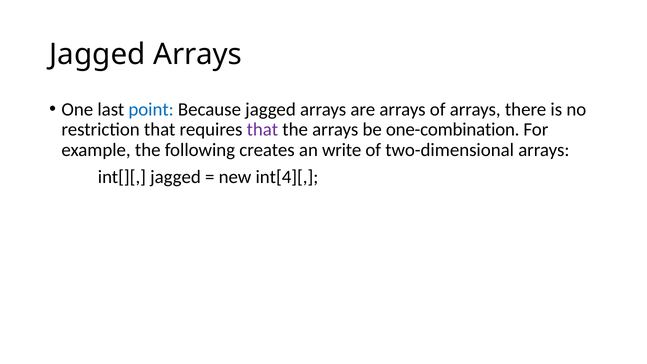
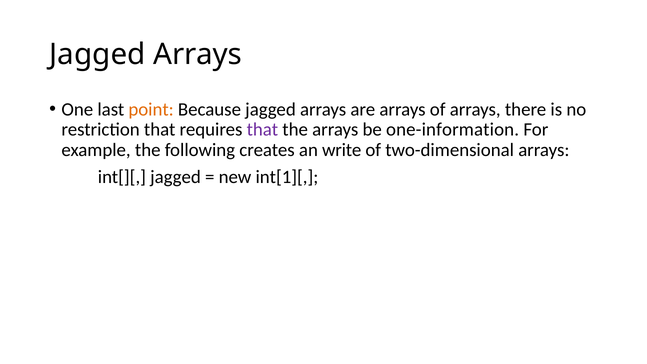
point colour: blue -> orange (151, 109)
one-combination: one-combination -> one-information (453, 130)
int[4][: int[4][ -> int[1][ (287, 177)
